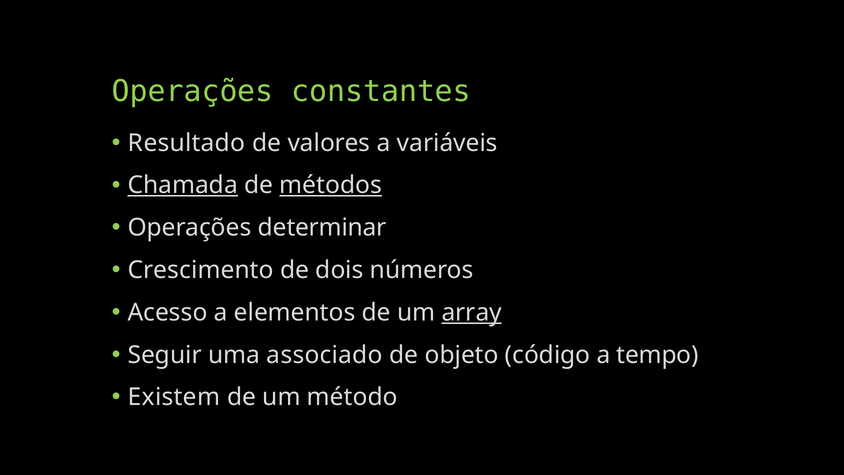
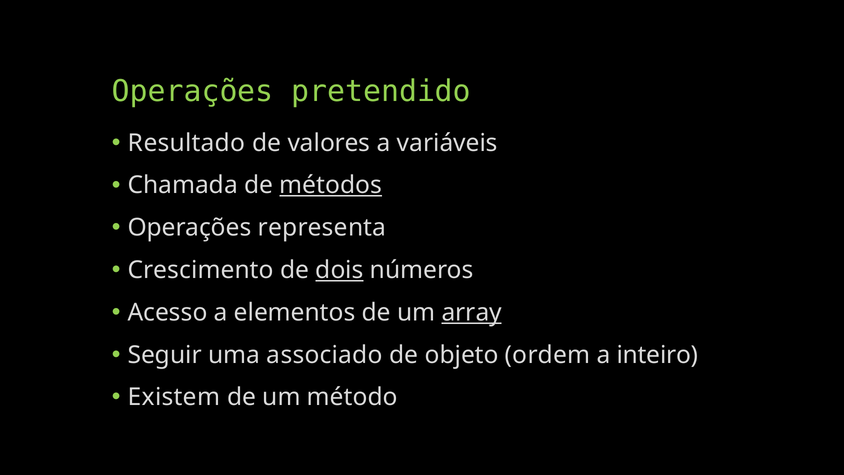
constantes: constantes -> pretendido (381, 91)
Chamada underline: present -> none (183, 185)
determinar: determinar -> representa (322, 228)
dois underline: none -> present (340, 270)
código: código -> ordem (548, 355)
tempo: tempo -> inteiro (657, 355)
